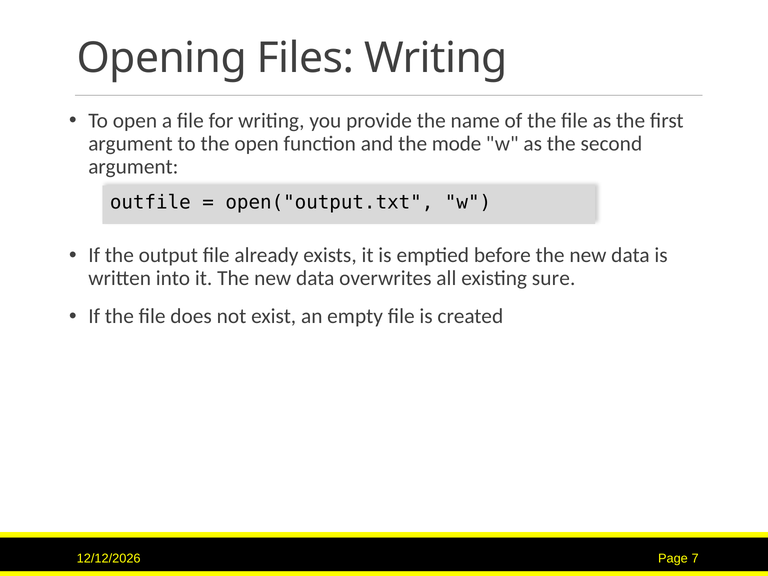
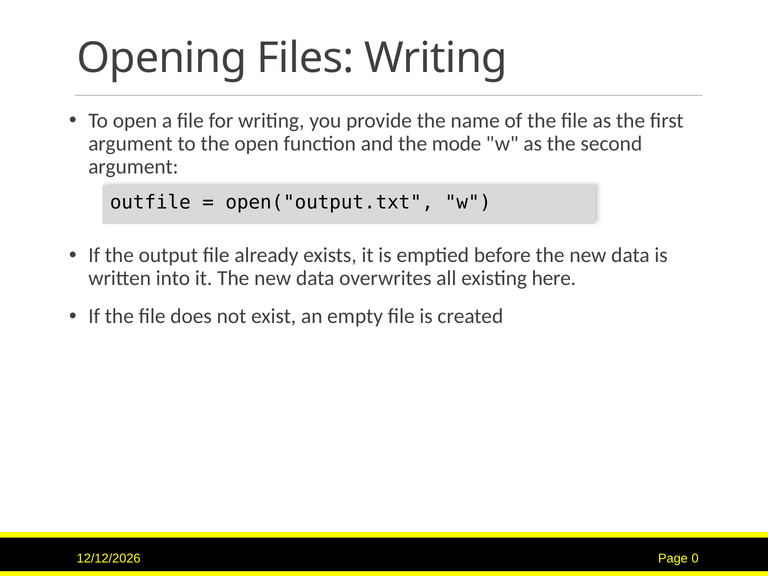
sure: sure -> here (554, 278)
7: 7 -> 0 (695, 559)
